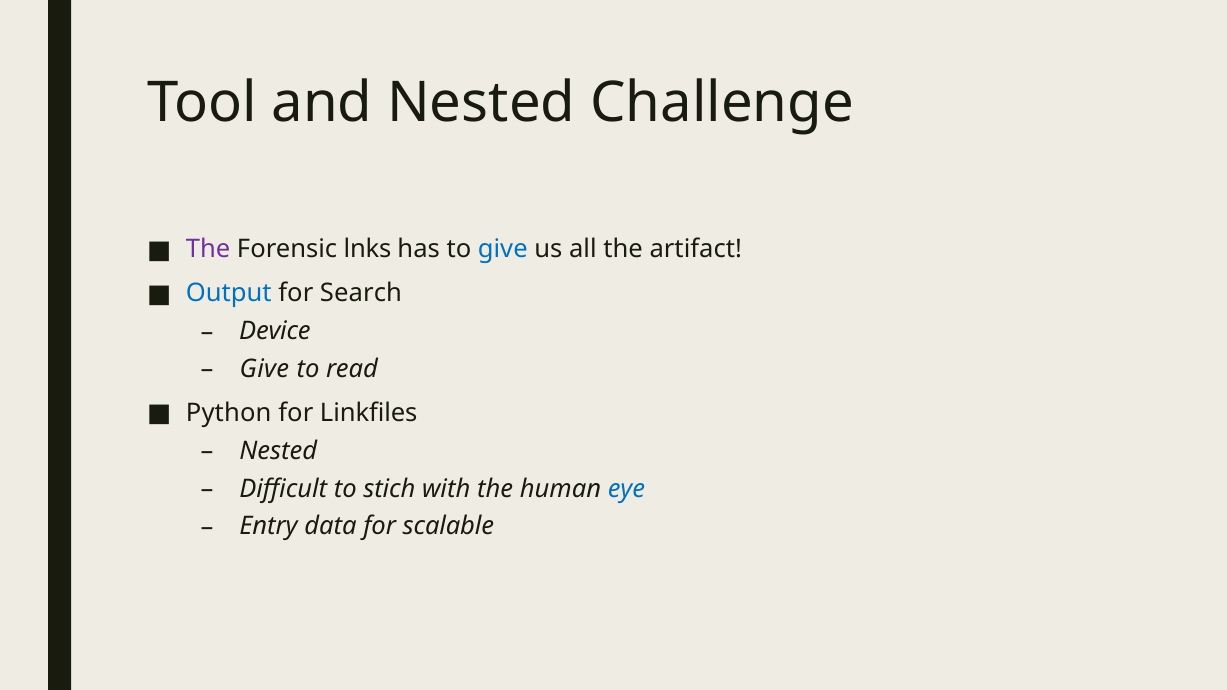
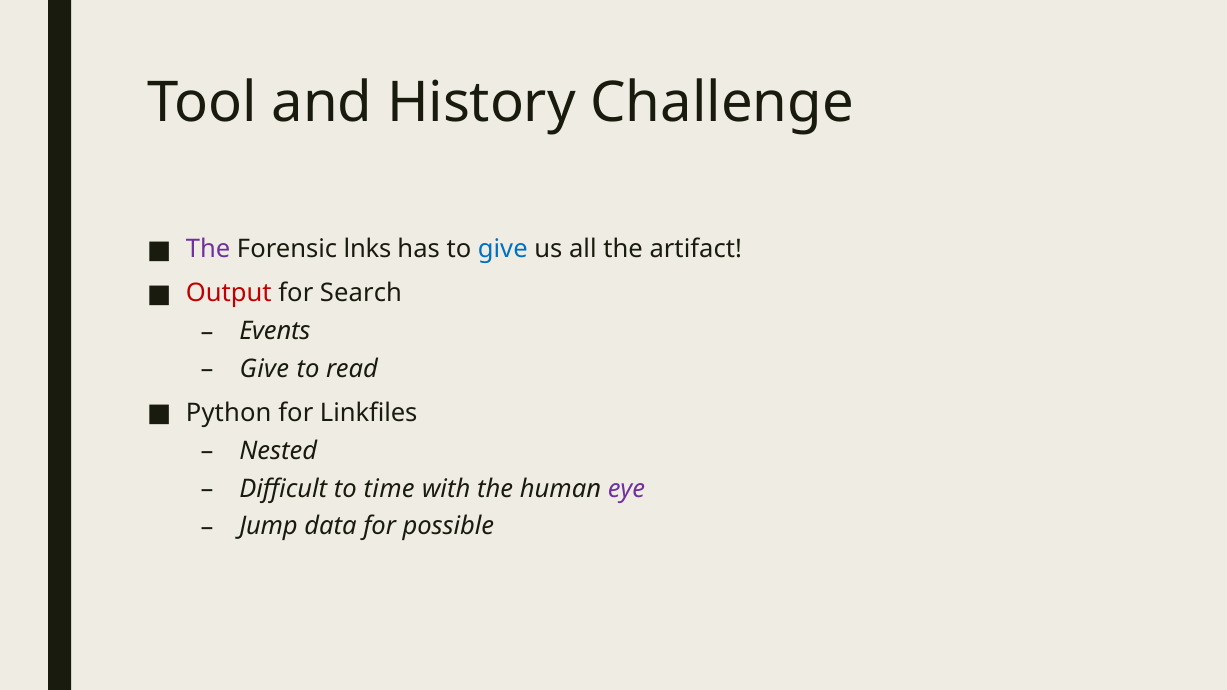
and Nested: Nested -> History (481, 103)
Output colour: blue -> red (229, 293)
Device: Device -> Events (275, 331)
stich: stich -> time (389, 489)
eye colour: blue -> purple (626, 489)
Entry: Entry -> Jump (268, 527)
scalable: scalable -> possible (448, 527)
